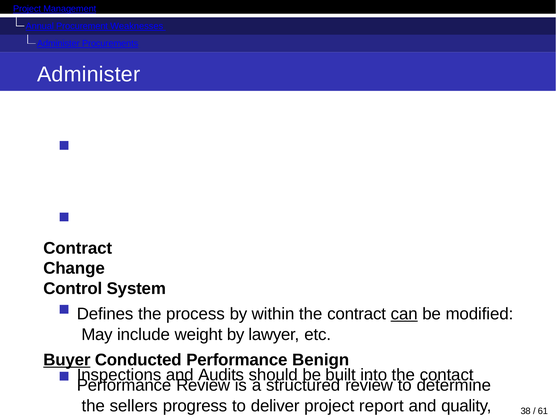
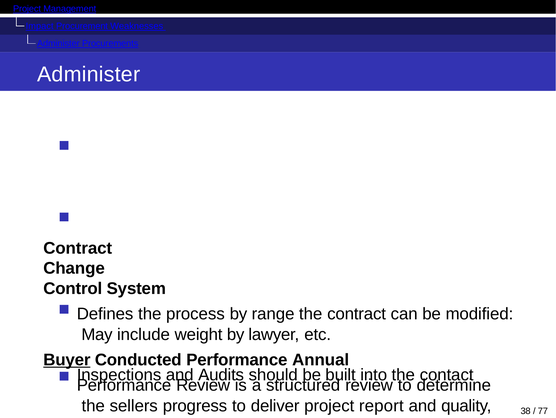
Annual: Annual -> Impact (40, 26)
by within: within -> range (273, 313)
can underline: present -> none (404, 313)
Benign: Benign -> Annual (321, 359)
61: 61 -> 77 (543, 411)
